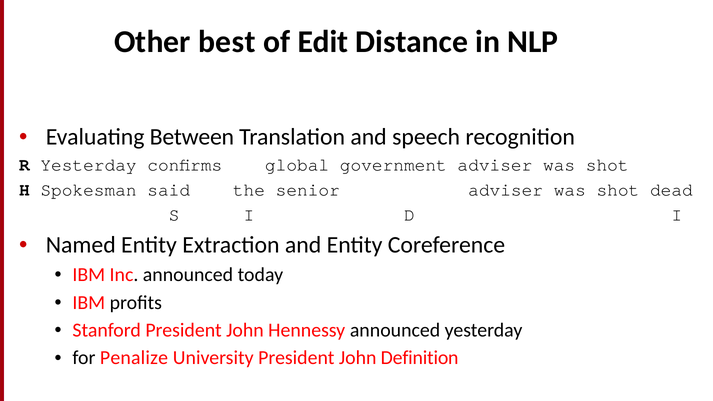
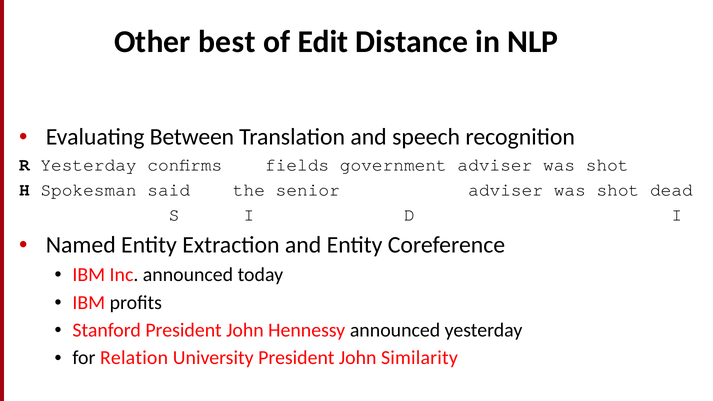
global: global -> fields (297, 165)
Penalize: Penalize -> Relation (134, 358)
Definition: Definition -> Similarity (419, 358)
